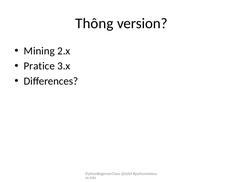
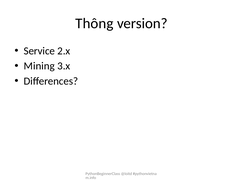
Mining: Mining -> Service (39, 51)
Pratice: Pratice -> Mining (39, 66)
